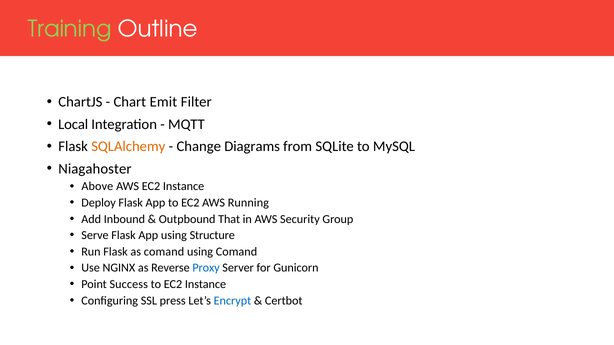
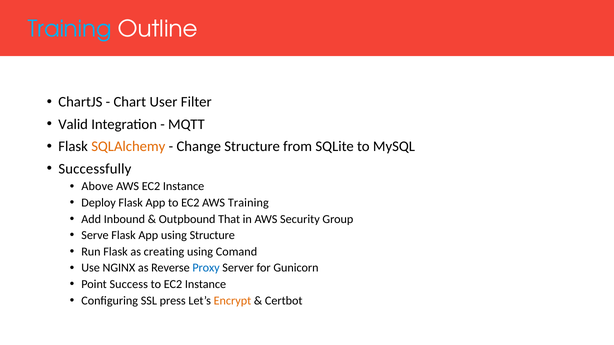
Training colour: light green -> light blue (70, 29)
Emit: Emit -> User (163, 102)
Local: Local -> Valid (73, 124)
Change Diagrams: Diagrams -> Structure (252, 147)
Niagahoster: Niagahoster -> Successfully (95, 169)
AWS Running: Running -> Training (248, 203)
as comand: comand -> creating (164, 252)
Encrypt colour: blue -> orange (232, 301)
